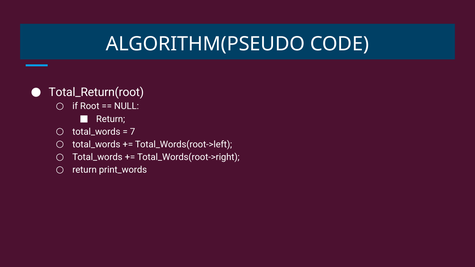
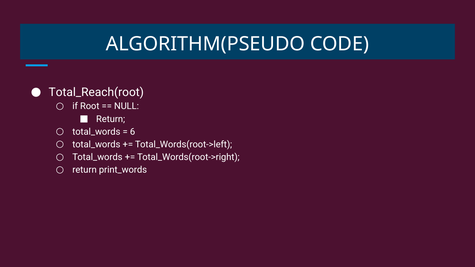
Total_Return(root: Total_Return(root -> Total_Reach(root (96, 92)
7: 7 -> 6 (133, 132)
